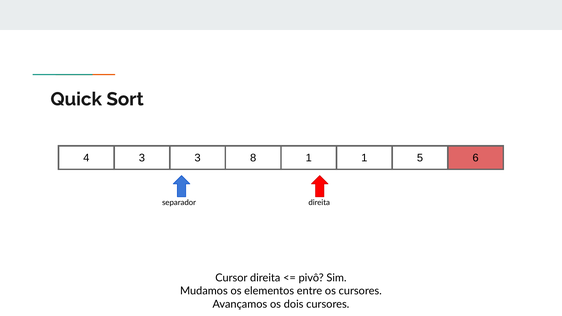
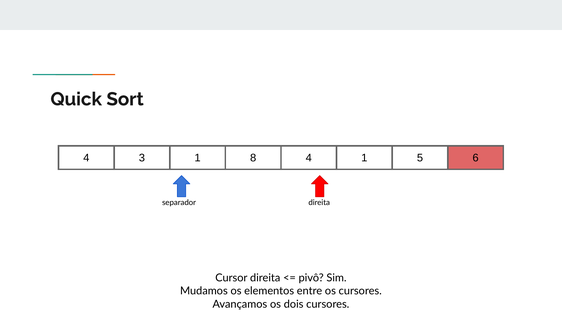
3 3: 3 -> 1 (198, 158)
8 1: 1 -> 4 (309, 158)
